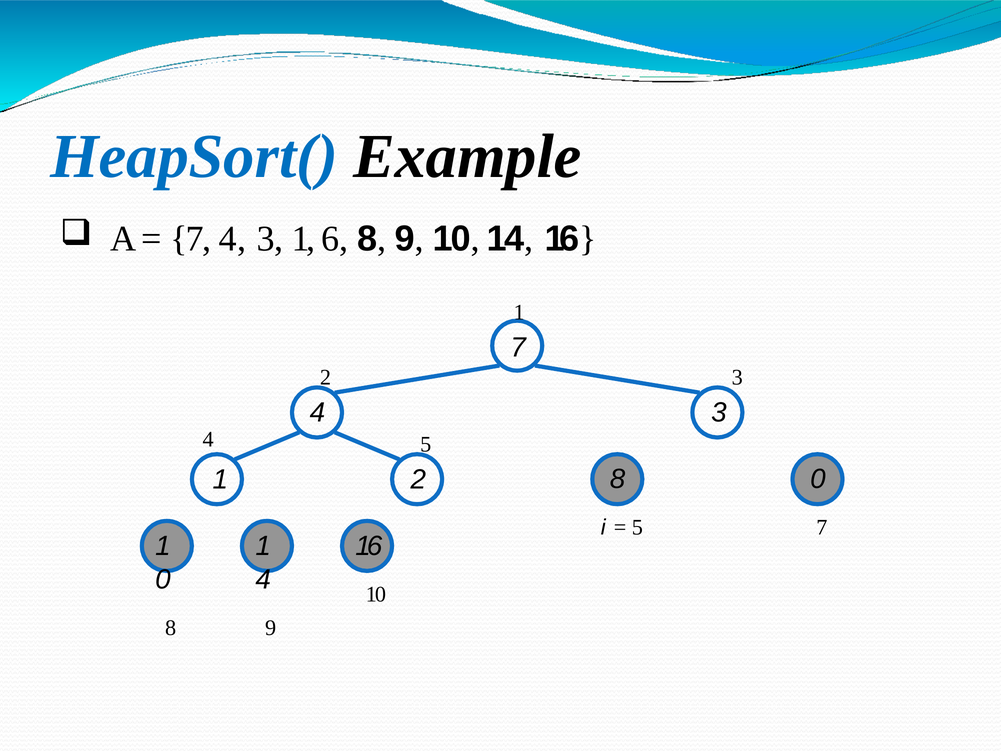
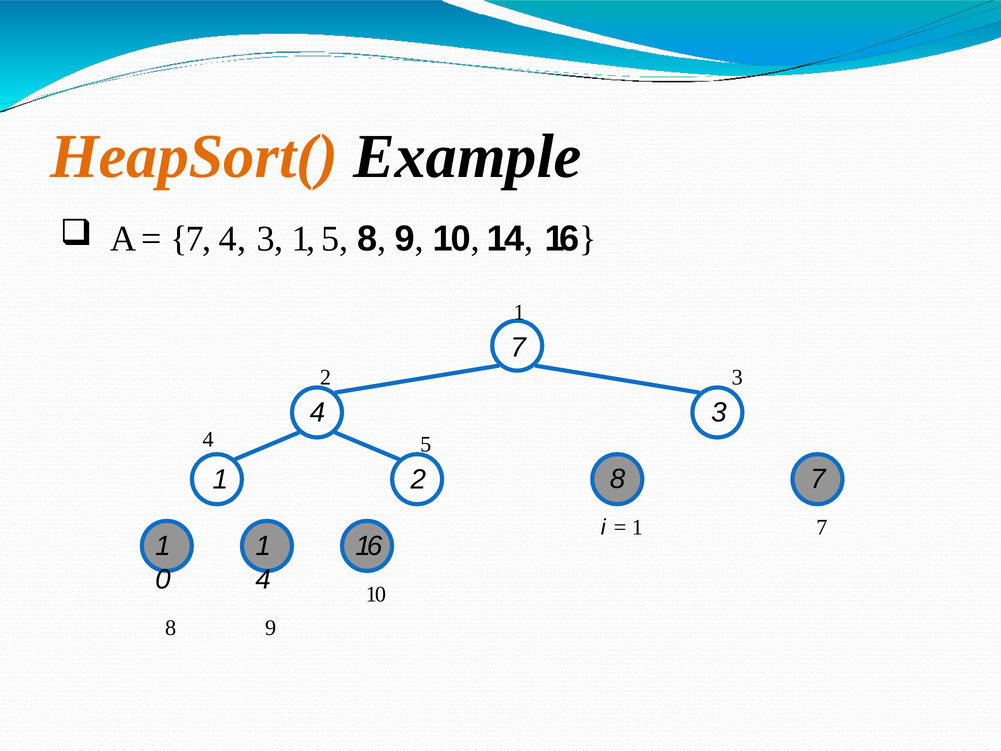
HeapSort( colour: blue -> orange (194, 156)
3 1 6: 6 -> 5 (335, 239)
2 0: 0 -> 7 (818, 479)
5: 5 -> 1 (637, 527)
